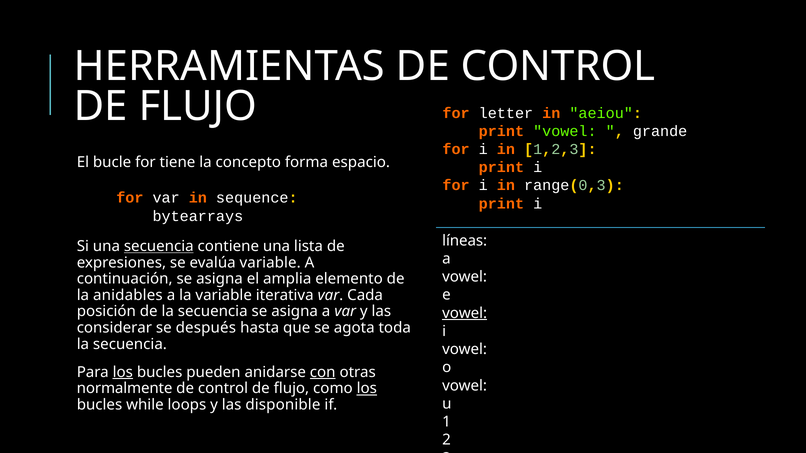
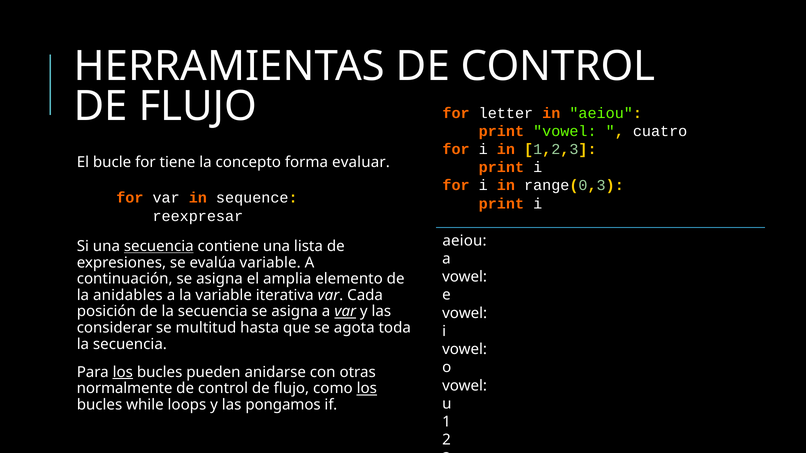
grande: grande -> cuatro (660, 131)
espacio: espacio -> evaluar (361, 162)
bytearrays: bytearrays -> reexpresar (198, 216)
líneas: líneas -> aeiou (465, 241)
var underline: none -> present (345, 312)
vowel underline: present -> none (465, 313)
después: después -> multitud (206, 328)
con underline: present -> none (323, 372)
disponible: disponible -> pongamos (283, 405)
